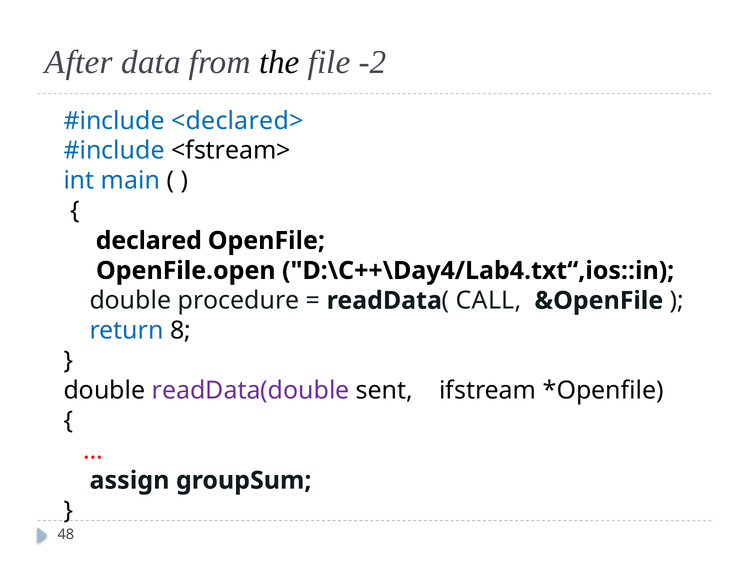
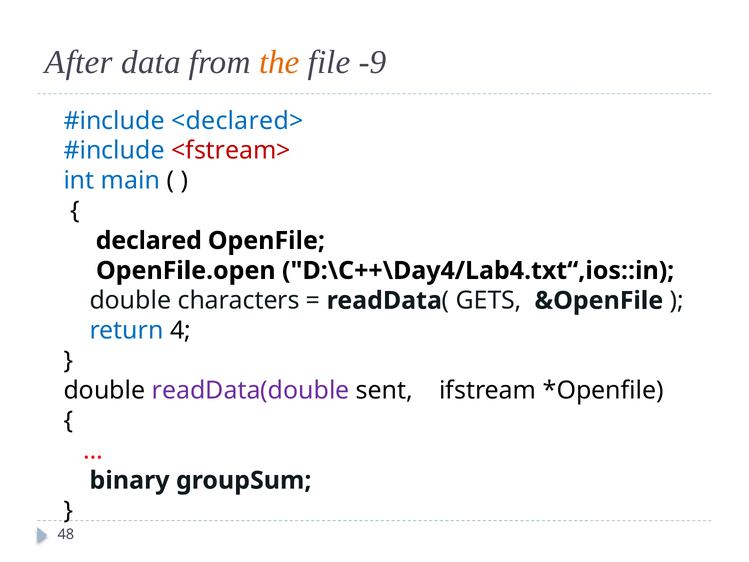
the colour: black -> orange (279, 62)
-2: -2 -> -9 (373, 62)
<fstream> colour: black -> red (231, 151)
procedure: procedure -> characters (239, 300)
CALL: CALL -> GETS (489, 300)
8: 8 -> 4 (181, 330)
assign: assign -> binary (130, 480)
